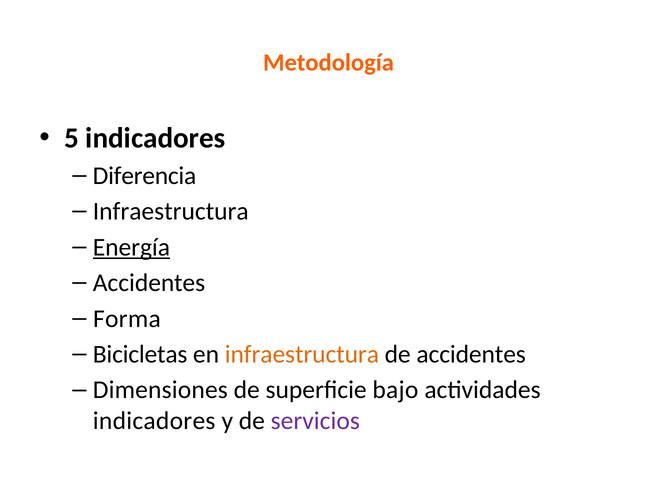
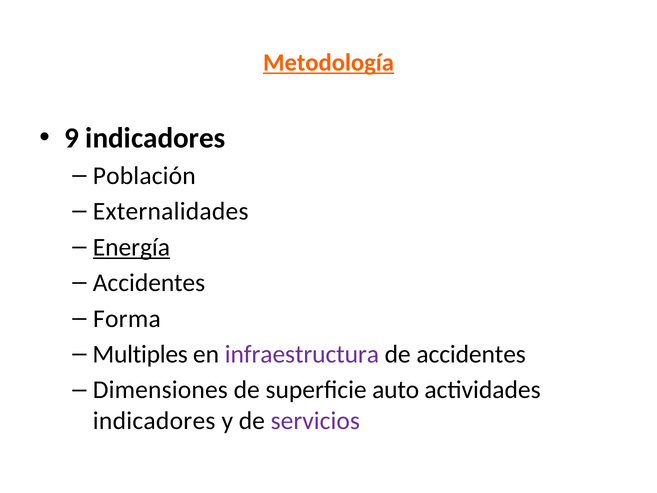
Metodología underline: none -> present (328, 63)
5: 5 -> 9 (71, 138)
Diferencia: Diferencia -> Población (144, 176)
Infraestructura: Infraestructura -> Externalidades (171, 211)
Bicicletas: Bicicletas -> Multiples (140, 354)
infraestructura colour: orange -> purple (302, 354)
bajo: bajo -> auto (396, 390)
